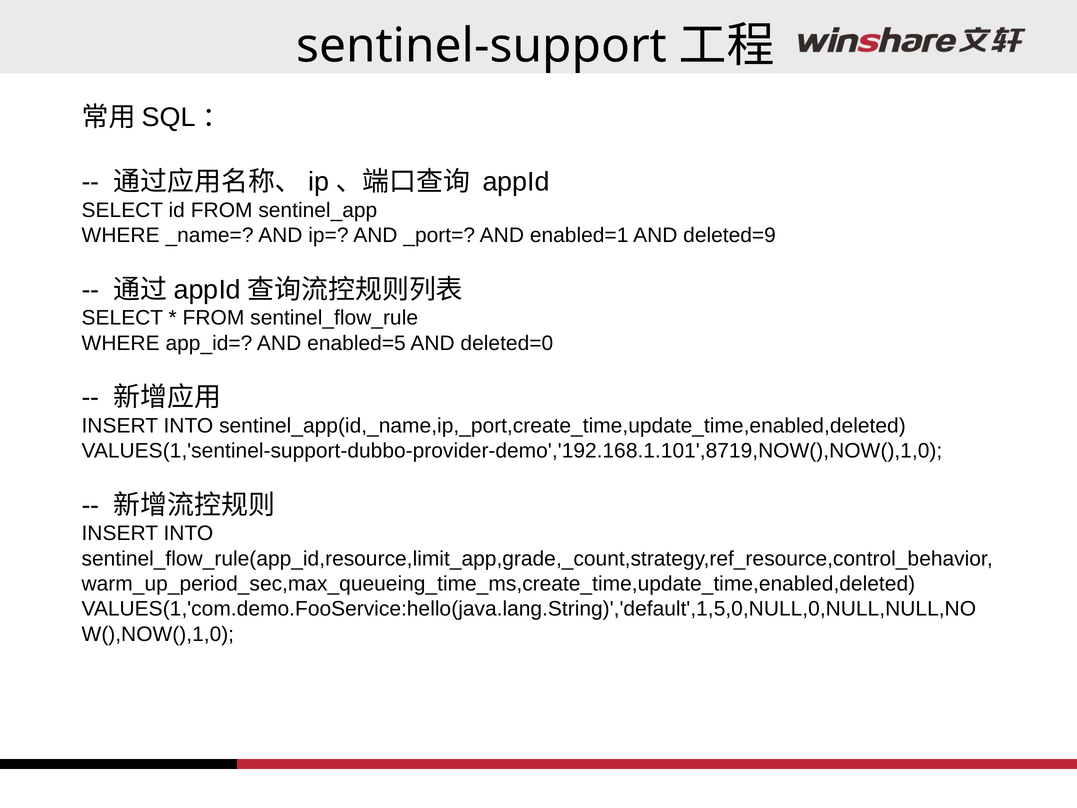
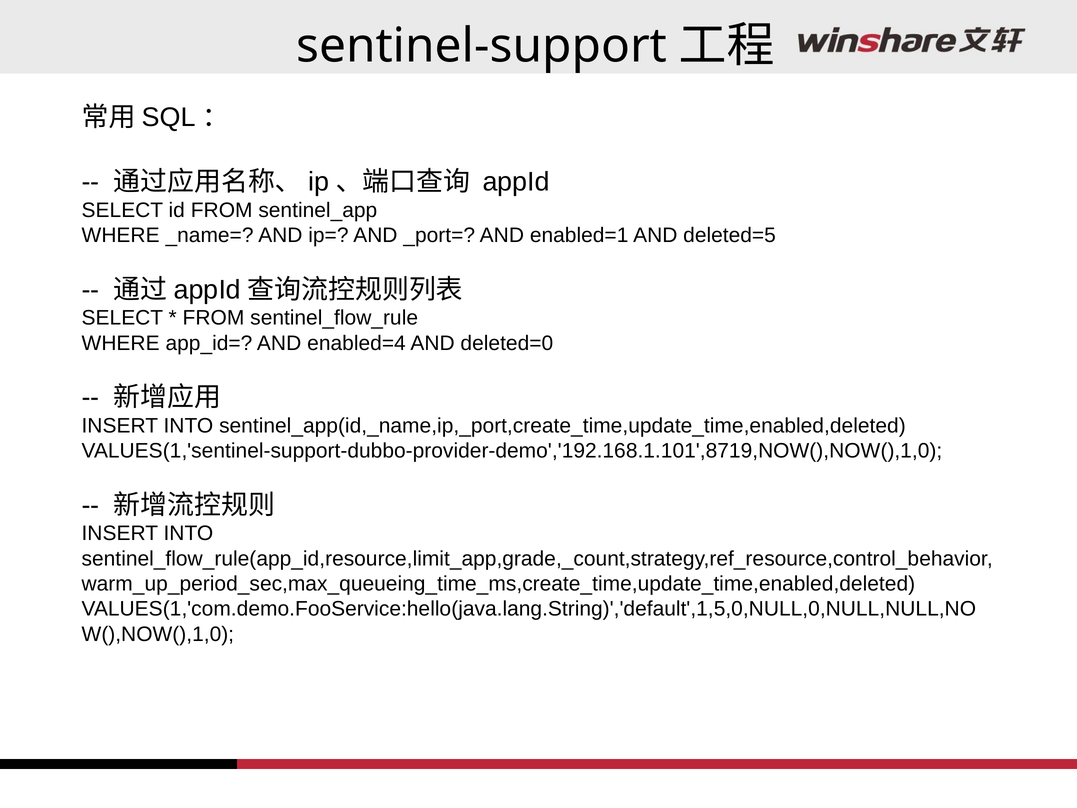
deleted=9: deleted=9 -> deleted=5 (730, 235)
enabled=5: enabled=5 -> enabled=4 (356, 343)
